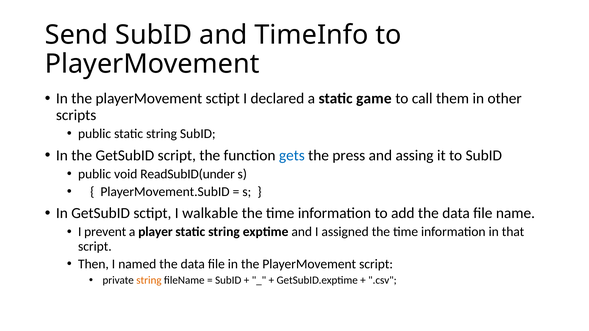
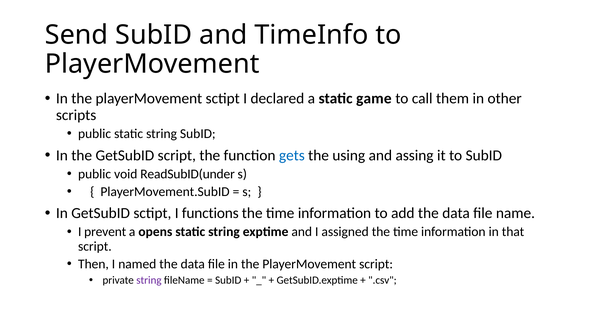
press: press -> using (349, 155)
walkable: walkable -> functions (210, 213)
player: player -> opens (155, 232)
string colour: orange -> purple (149, 281)
